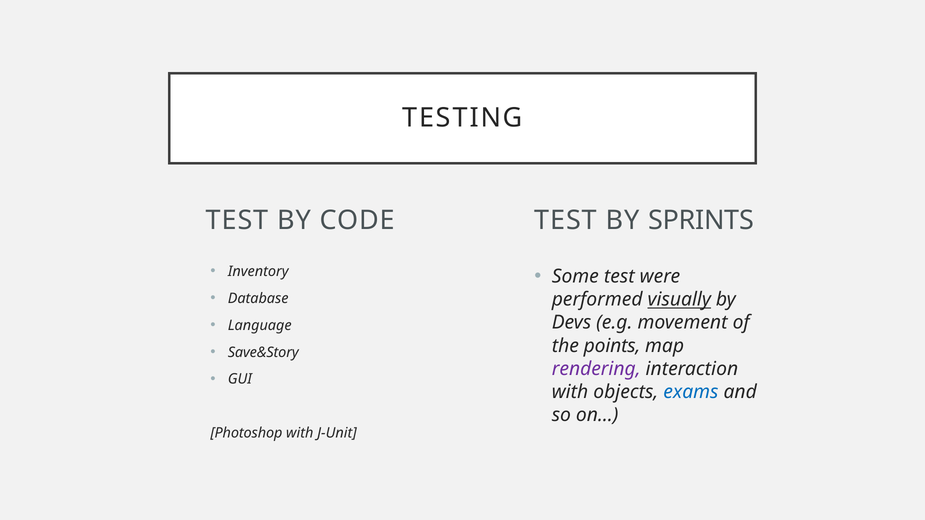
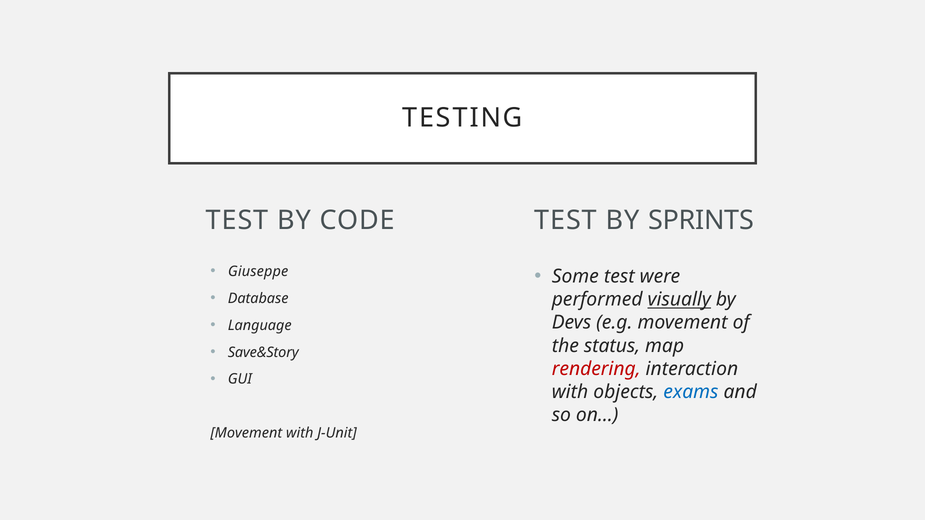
Inventory: Inventory -> Giuseppe (258, 271)
points: points -> status (612, 346)
rendering colour: purple -> red (596, 369)
Photoshop: Photoshop -> Movement (246, 433)
